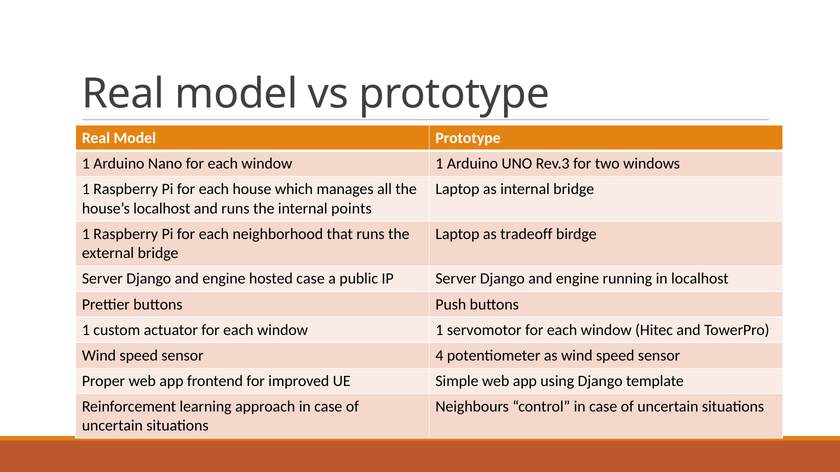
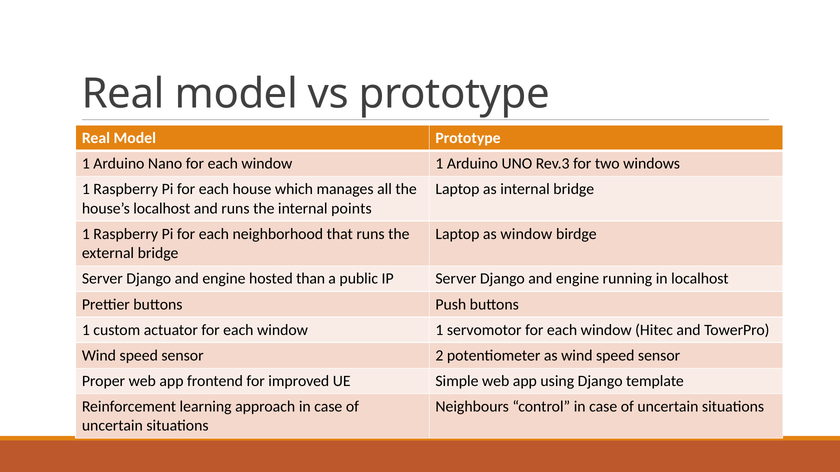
as tradeoff: tradeoff -> window (526, 234)
hosted case: case -> than (311, 279)
4: 4 -> 2 (439, 356)
